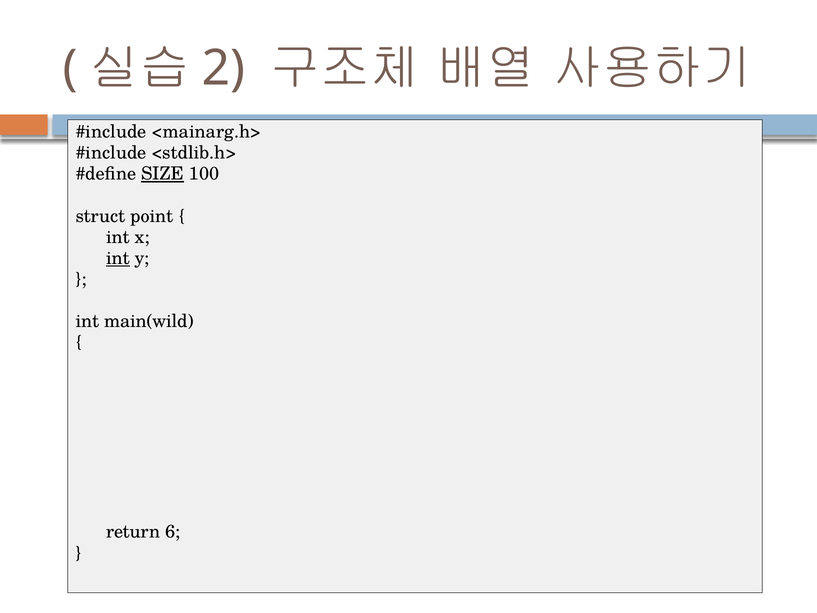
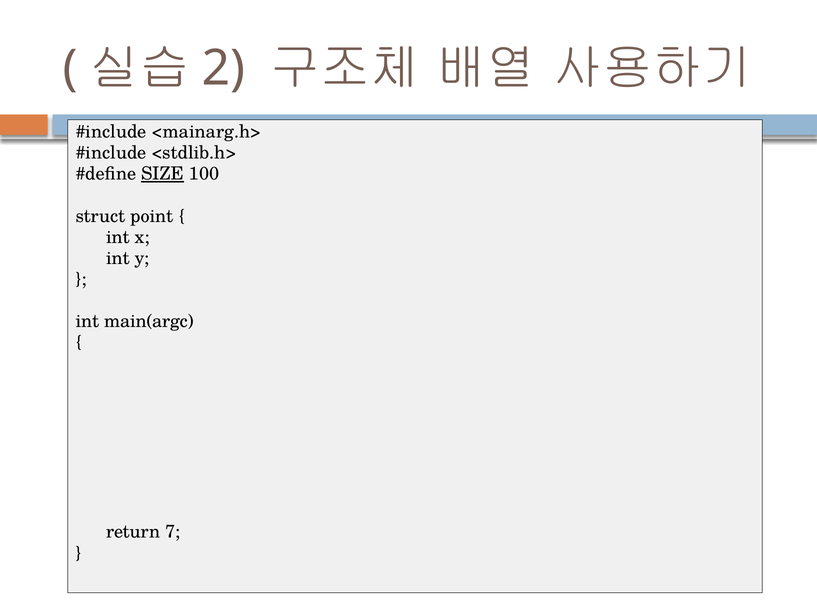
int underline: present -> none (118, 258)
main(wild: main(wild -> main(argc (149, 321)
6: 6 -> 7 (173, 532)
